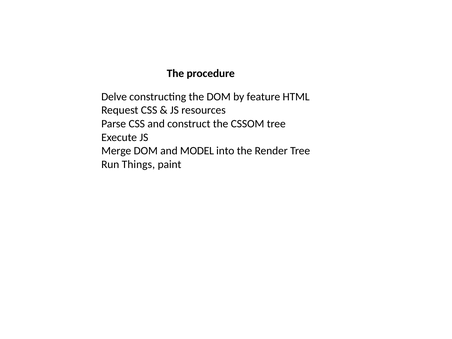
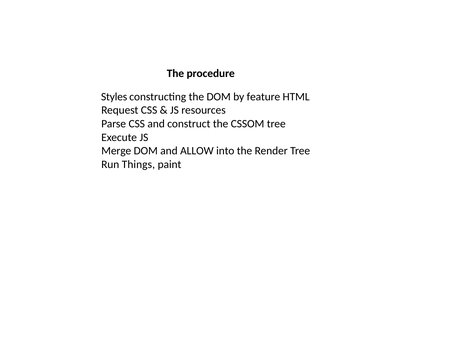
Delve: Delve -> Styles (114, 97)
MODEL: MODEL -> ALLOW (197, 151)
